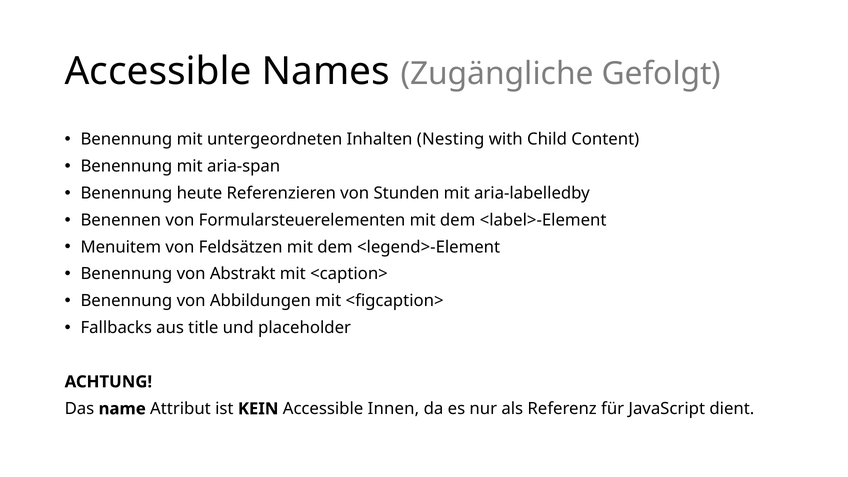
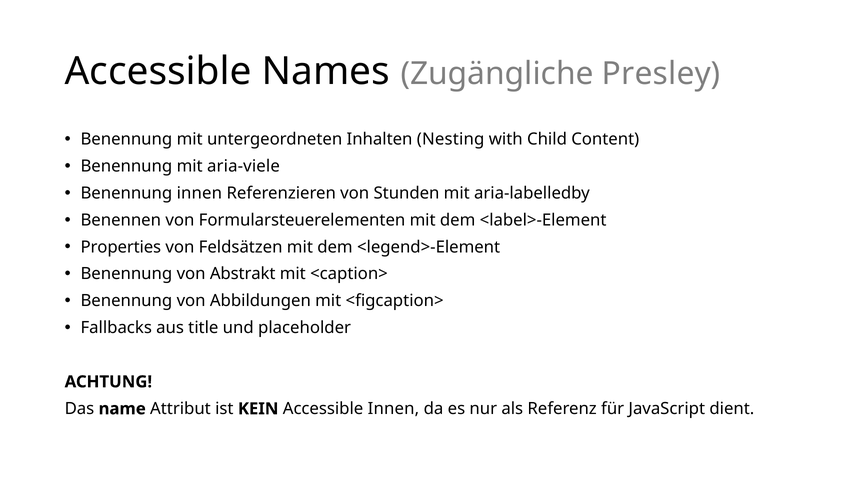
Gefolgt: Gefolgt -> Presley (661, 74)
aria-span: aria-span -> aria-viele (243, 166)
Benennung heute: heute -> innen (199, 193)
Menuitem: Menuitem -> Properties (121, 247)
